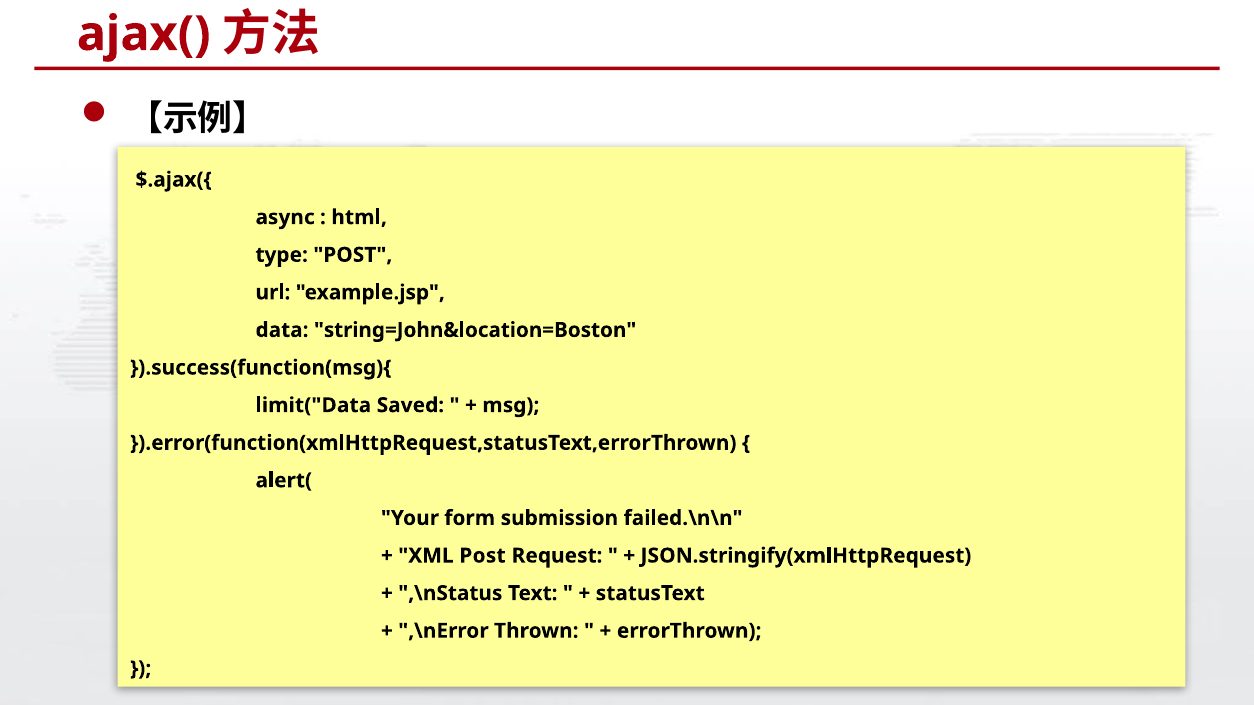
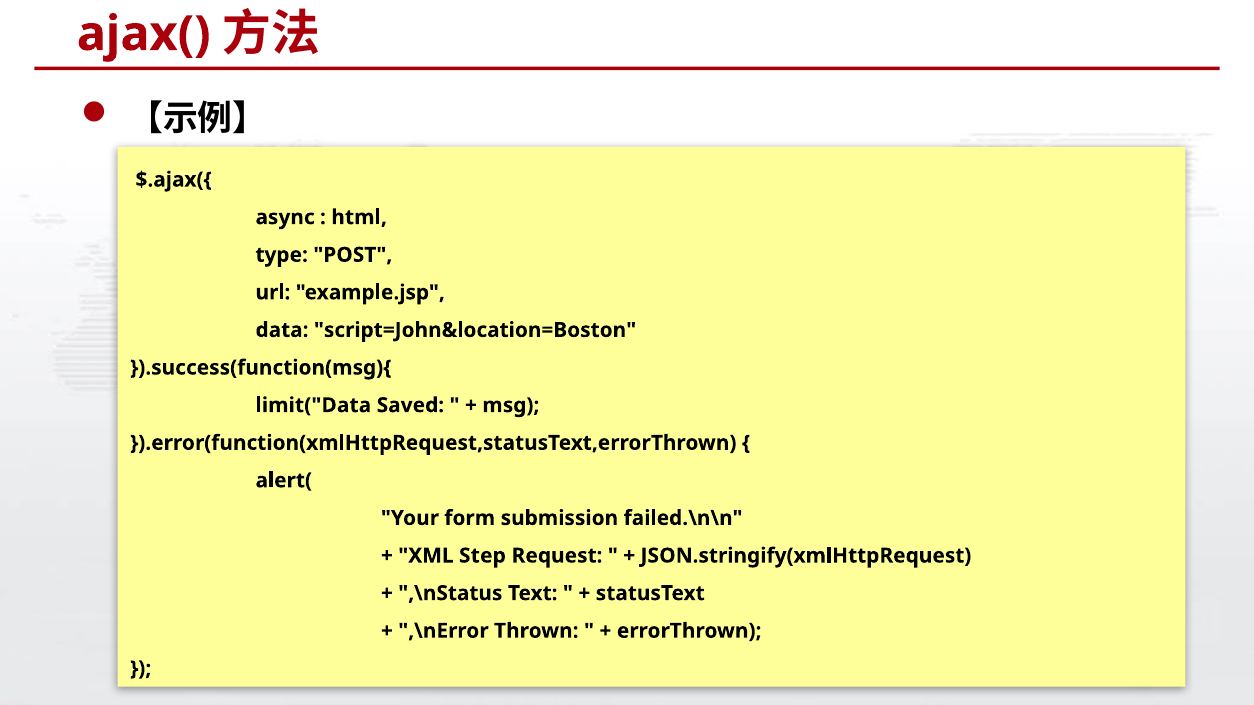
string=John&location=Boston: string=John&location=Boston -> script=John&location=Boston (475, 330)
XML Post: Post -> Step (482, 556)
